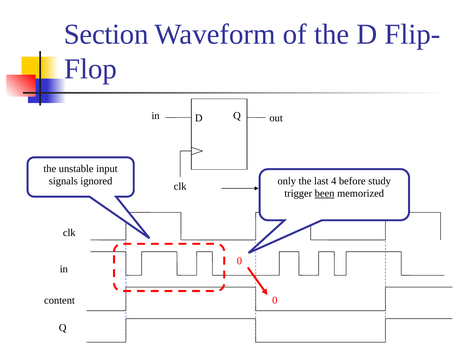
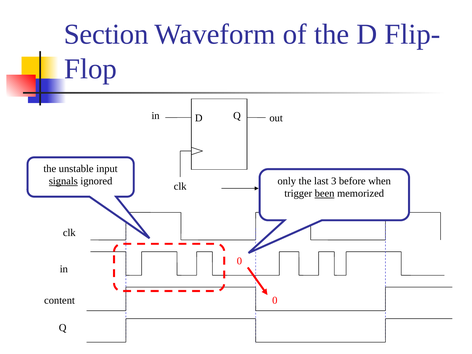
4: 4 -> 3 (334, 181)
study: study -> when (380, 181)
signals underline: none -> present (63, 181)
